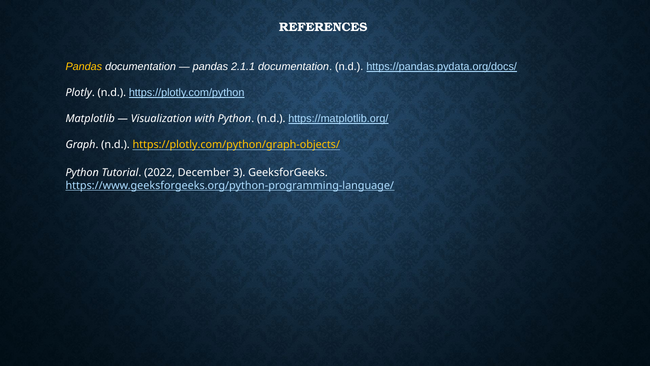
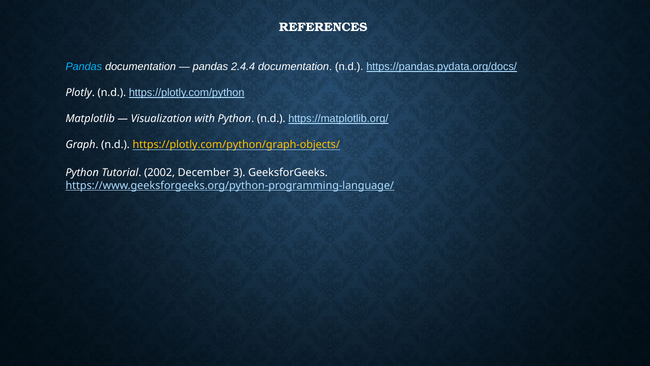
Pandas colour: yellow -> light blue (84, 67)
2.1.1: 2.1.1 -> 2.4.4 (243, 67)
2022: 2022 -> 2002 (160, 172)
